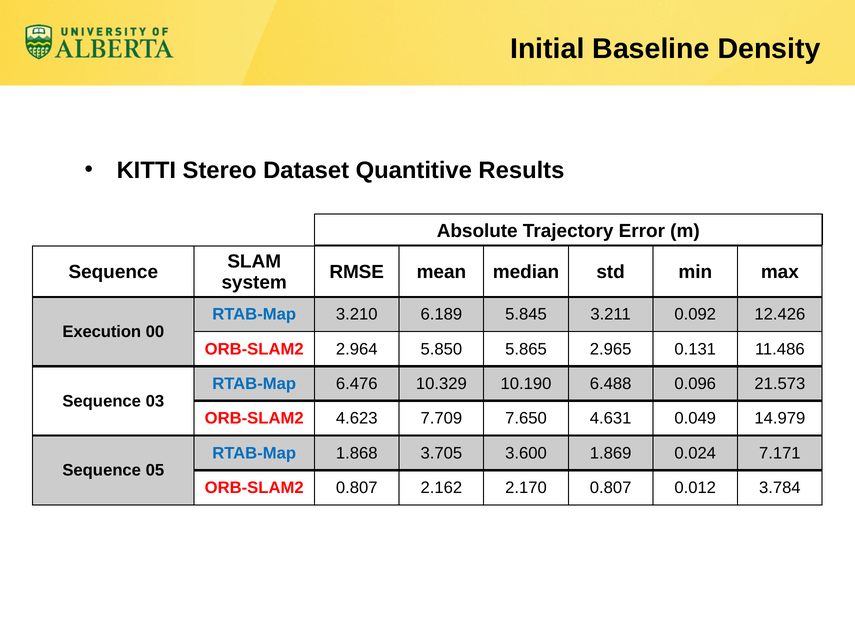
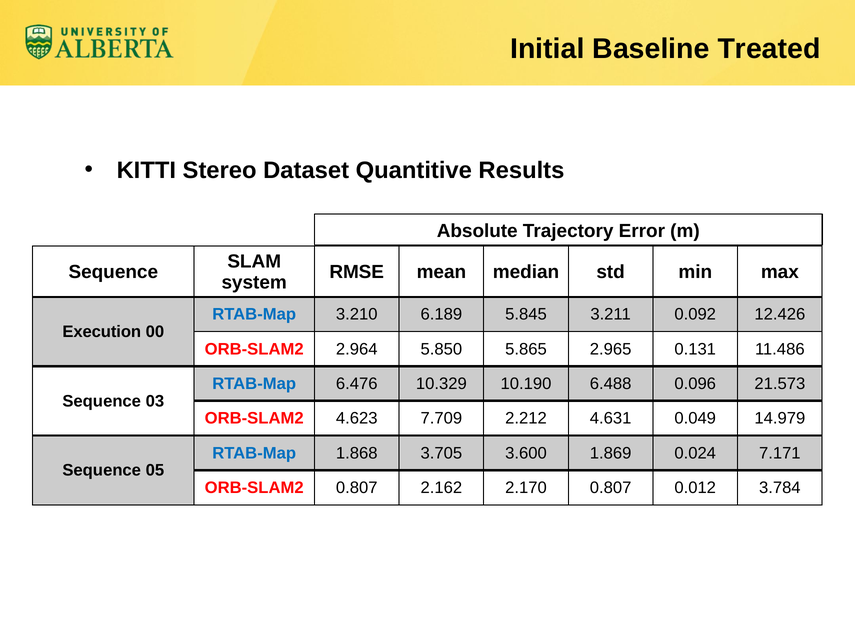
Density: Density -> Treated (769, 49)
7.650: 7.650 -> 2.212 (526, 419)
